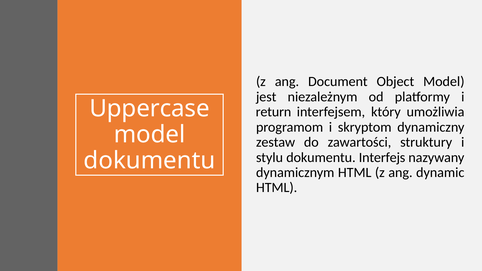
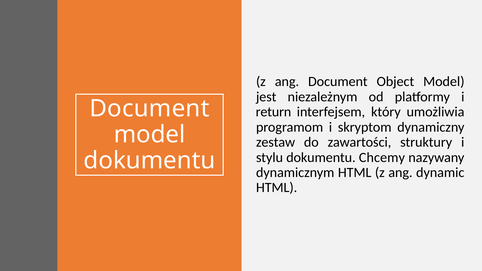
Uppercase: Uppercase -> Document (149, 109)
Interfejs: Interfejs -> Chcemy (382, 157)
